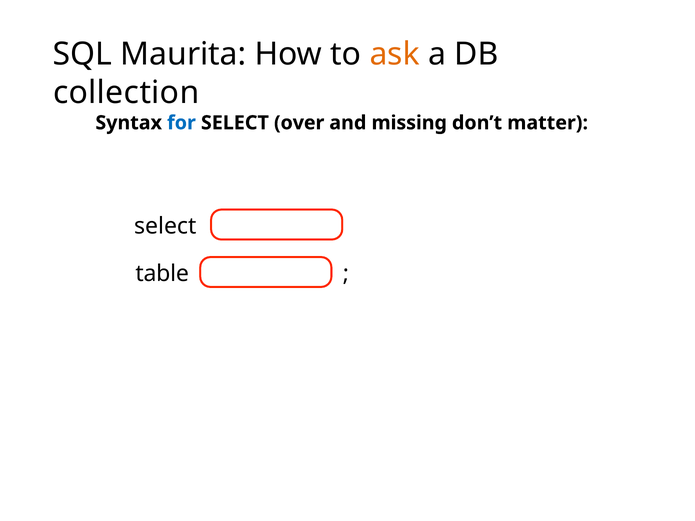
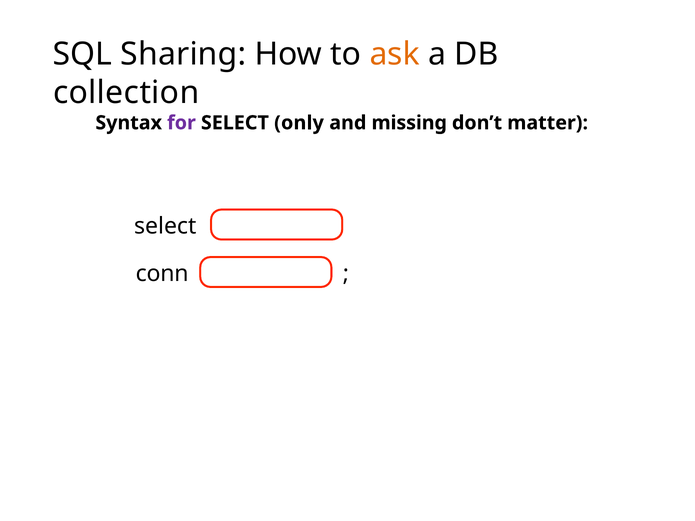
Maurita: Maurita -> Sharing (183, 54)
for colour: blue -> purple (181, 123)
over: over -> only (299, 123)
table: table -> conn (162, 274)
